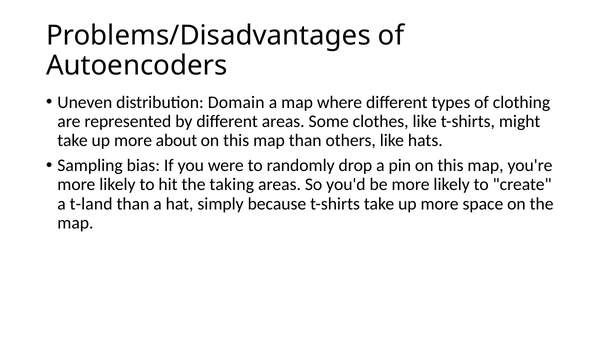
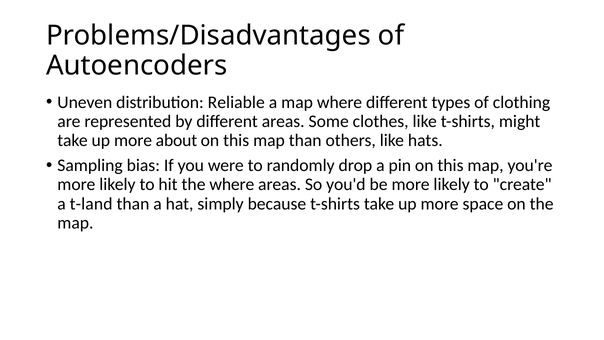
Domain: Domain -> Reliable (236, 102)
the taking: taking -> where (232, 185)
